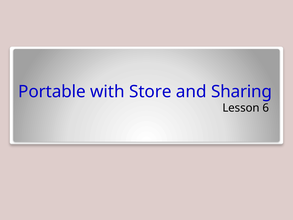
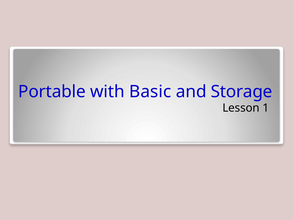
Store: Store -> Basic (150, 92)
Sharing: Sharing -> Storage (242, 92)
6: 6 -> 1 (266, 108)
